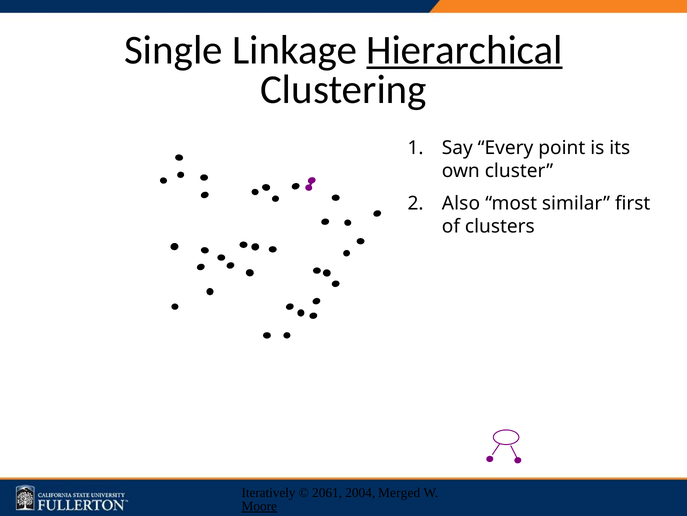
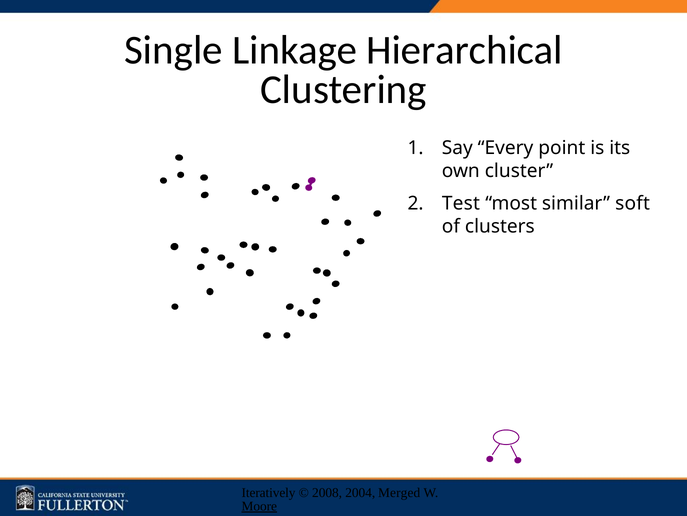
Hierarchical underline: present -> none (465, 50)
Also: Also -> Test (461, 203)
first: first -> soft (633, 203)
2061: 2061 -> 2008 (327, 492)
